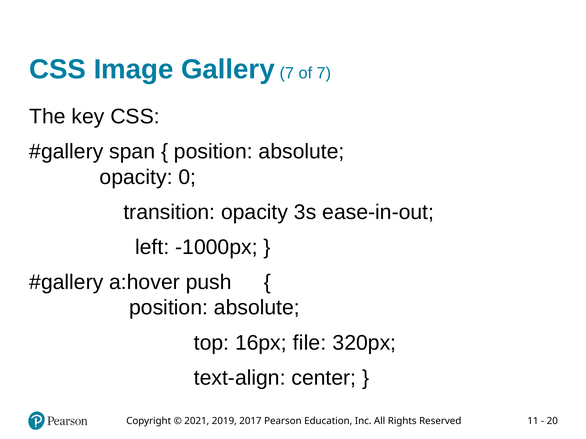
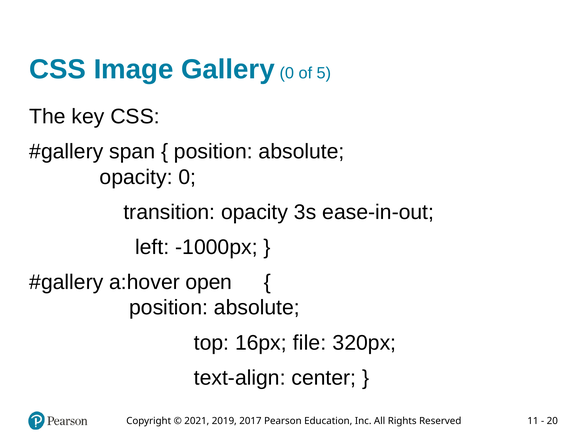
Gallery 7: 7 -> 0 (287, 73)
of 7: 7 -> 5 (324, 73)
push: push -> open (209, 283)
